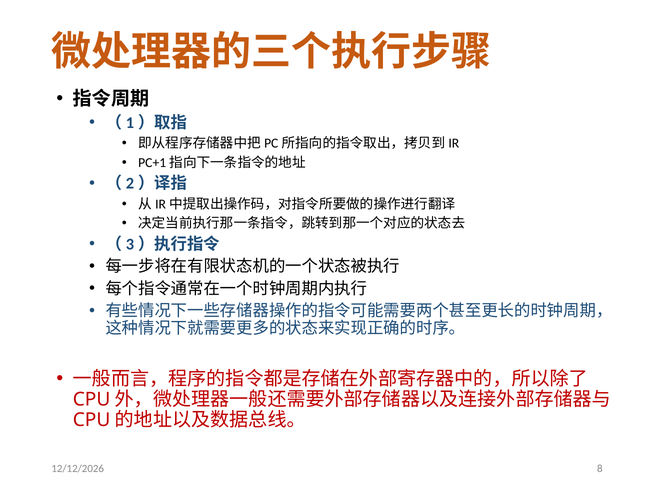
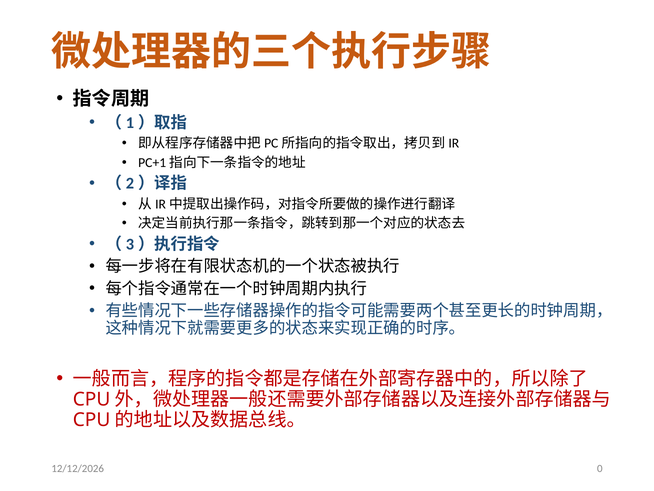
8: 8 -> 0 (600, 468)
